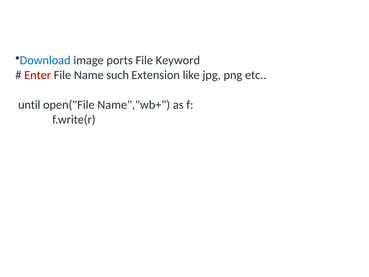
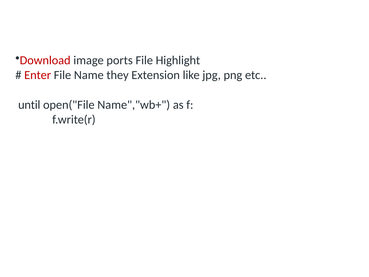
Download colour: blue -> red (45, 60)
Keyword: Keyword -> Highlight (178, 60)
such: such -> they (118, 75)
